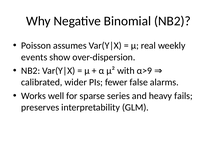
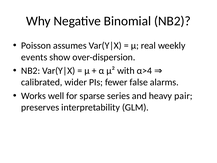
α>9: α>9 -> α>4 (144, 71)
fails: fails -> pair (183, 96)
